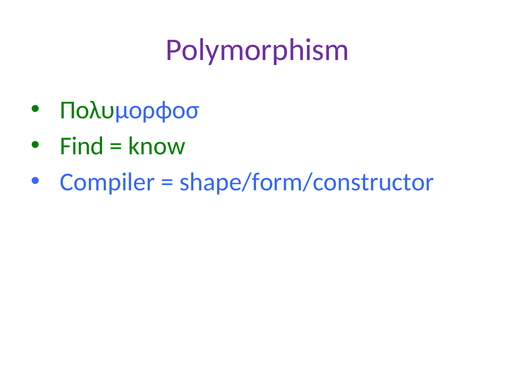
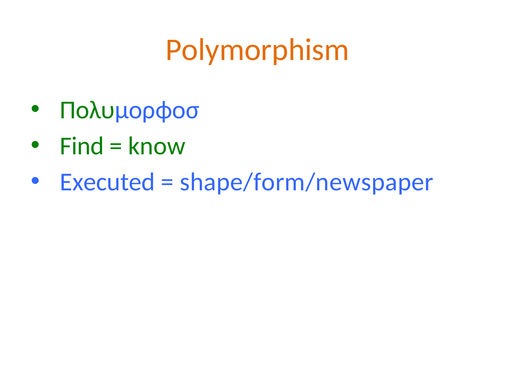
Polymorphism colour: purple -> orange (257, 50)
Compiler: Compiler -> Executed (108, 182)
shape/form/constructor: shape/form/constructor -> shape/form/newspaper (307, 182)
